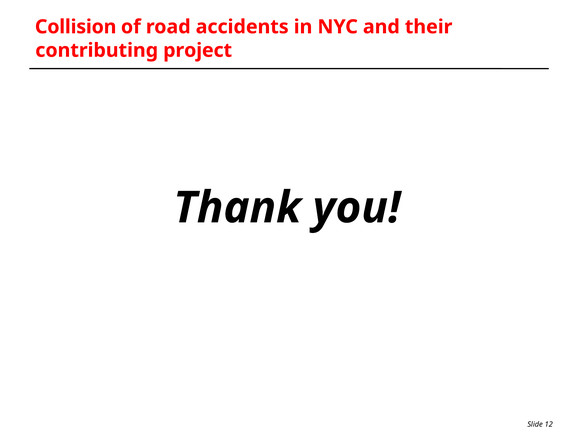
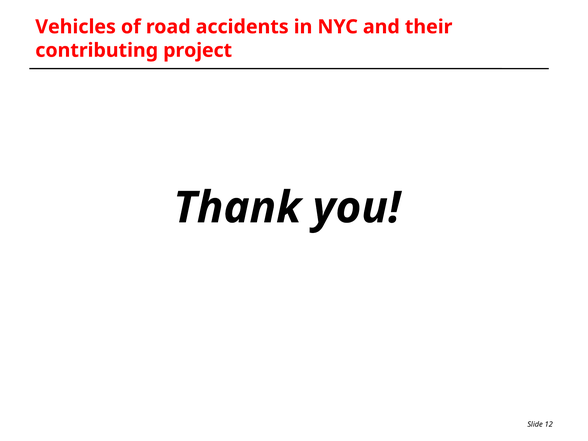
Collision: Collision -> Vehicles (76, 27)
